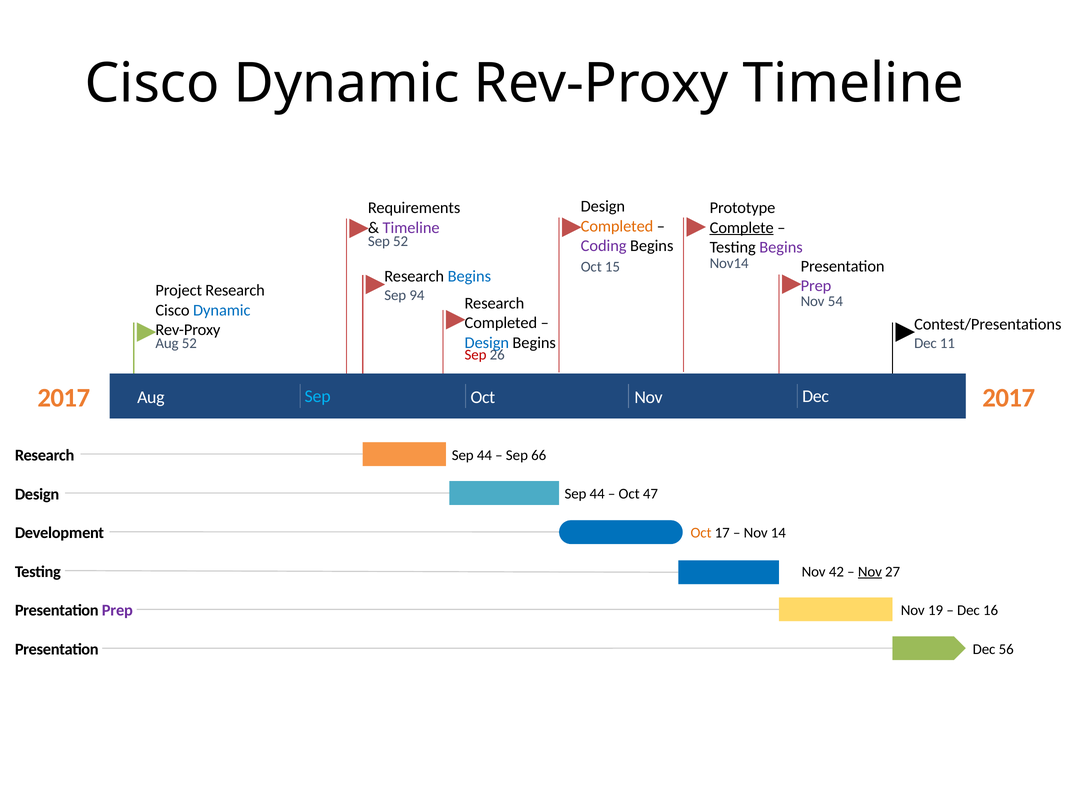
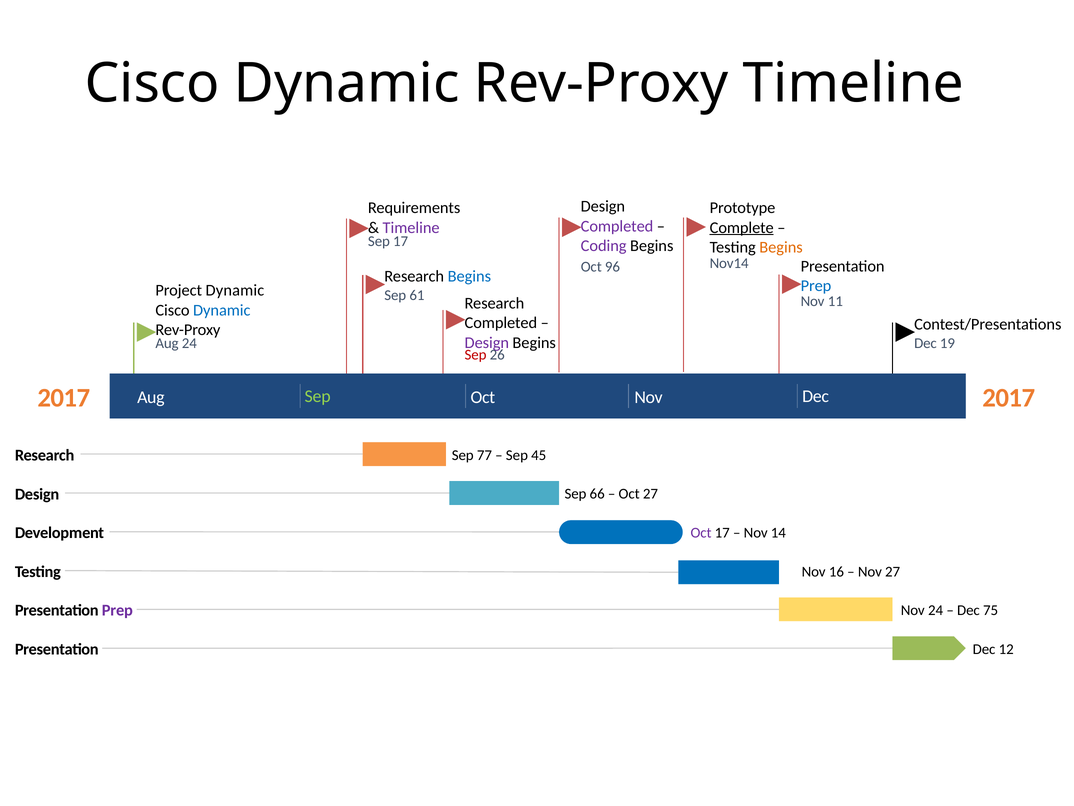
Completed colour: orange -> purple (617, 226)
Sep 52: 52 -> 17 (401, 241)
Begins colour: purple -> orange (781, 247)
15: 15 -> 96 (612, 267)
Prep colour: purple -> blue (816, 286)
Project Research: Research -> Dynamic (235, 290)
94: 94 -> 61 (417, 295)
54: 54 -> 11 (835, 301)
Design colour: blue -> purple (487, 343)
Aug 52: 52 -> 24 (189, 343)
11: 11 -> 19 (948, 343)
Sep colour: light blue -> light green (318, 396)
44: 44 -> 77 (484, 455)
66: 66 -> 45 (539, 455)
44: 44 -> 66 (597, 494)
Oct 47: 47 -> 27 (651, 494)
Oct colour: orange -> purple (701, 532)
42: 42 -> 16 (836, 571)
Nov underline: present -> none (870, 571)
Nov 19: 19 -> 24 (936, 610)
16: 16 -> 75 (991, 610)
56: 56 -> 12 (1006, 649)
